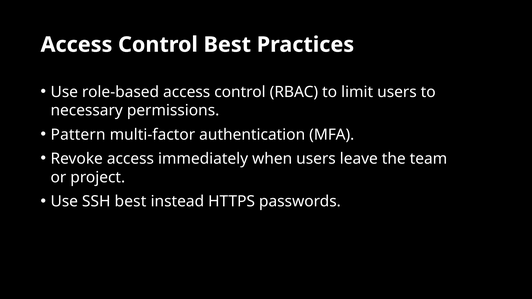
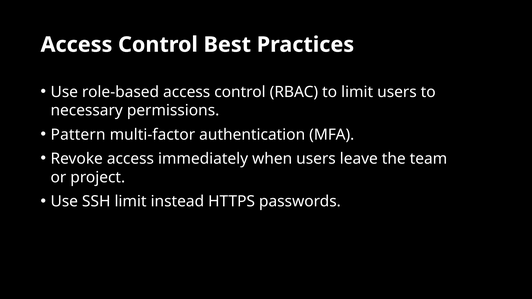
SSH best: best -> limit (131, 202)
